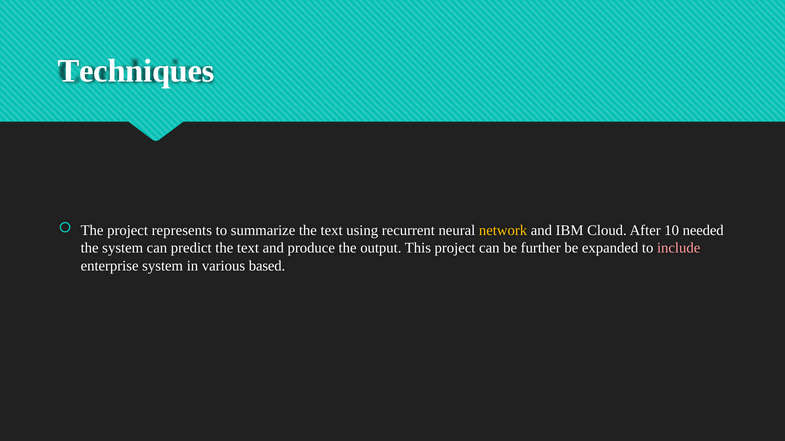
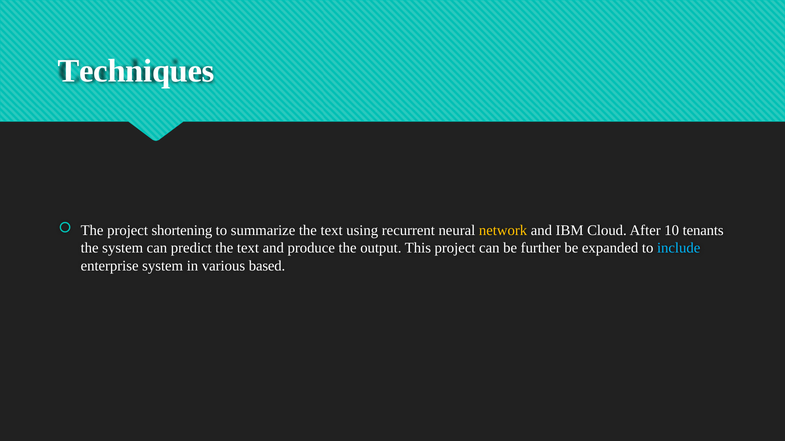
represents: represents -> shortening (182, 231)
needed: needed -> tenants (703, 231)
include colour: pink -> light blue (679, 248)
